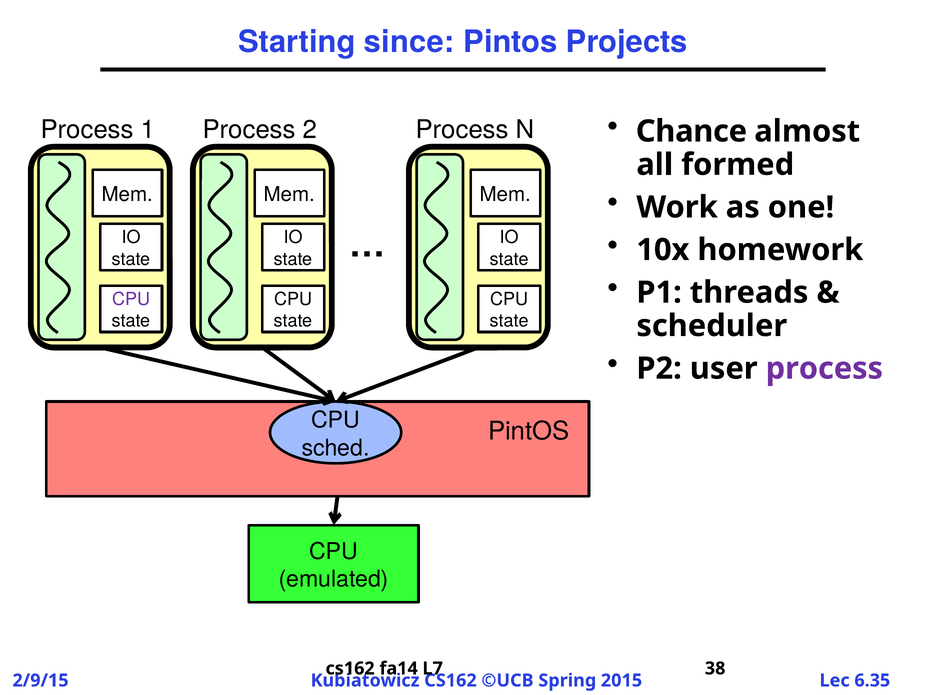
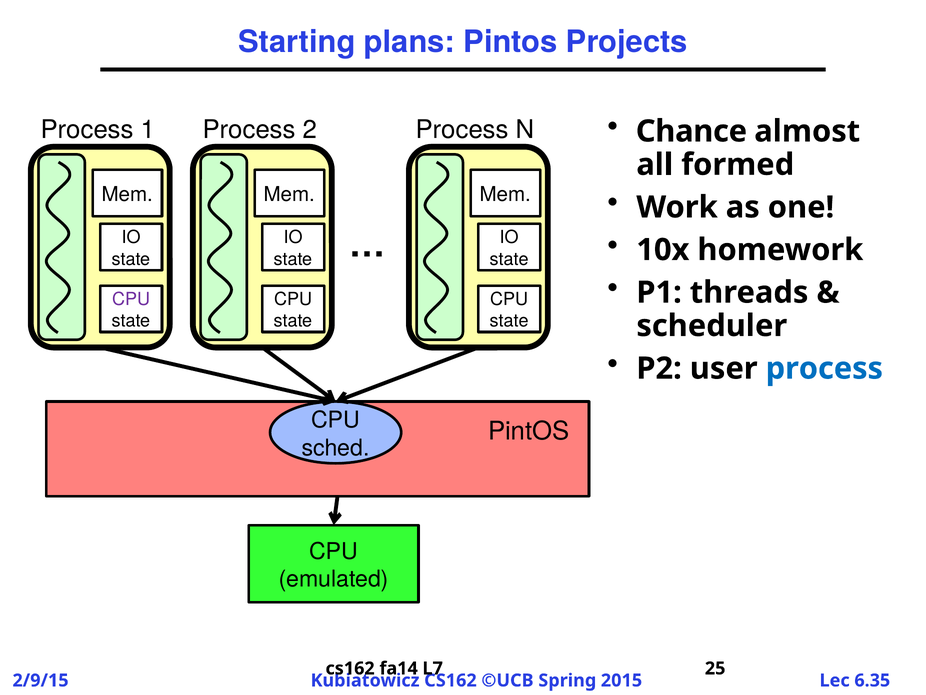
since: since -> plans (409, 42)
process colour: purple -> blue (824, 368)
38: 38 -> 25 (715, 668)
